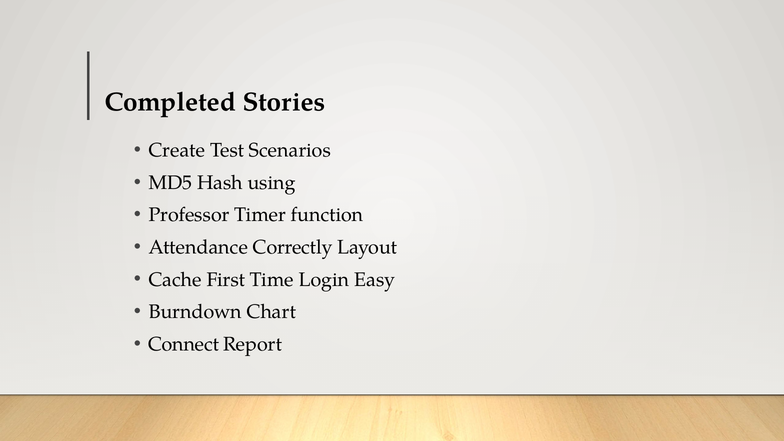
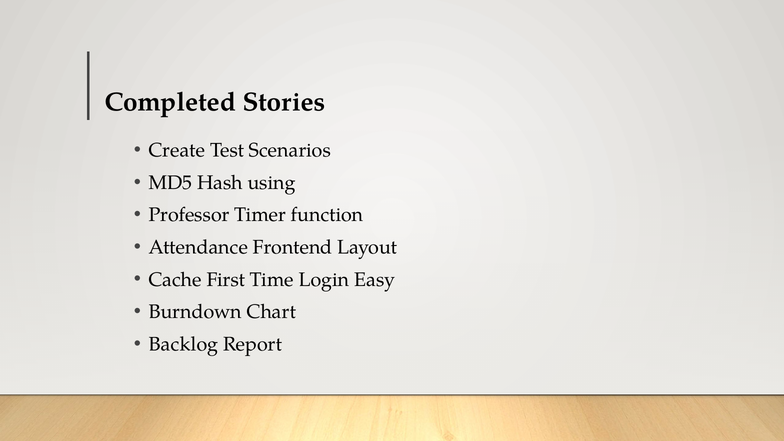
Correctly: Correctly -> Frontend (293, 247)
Connect: Connect -> Backlog (183, 344)
